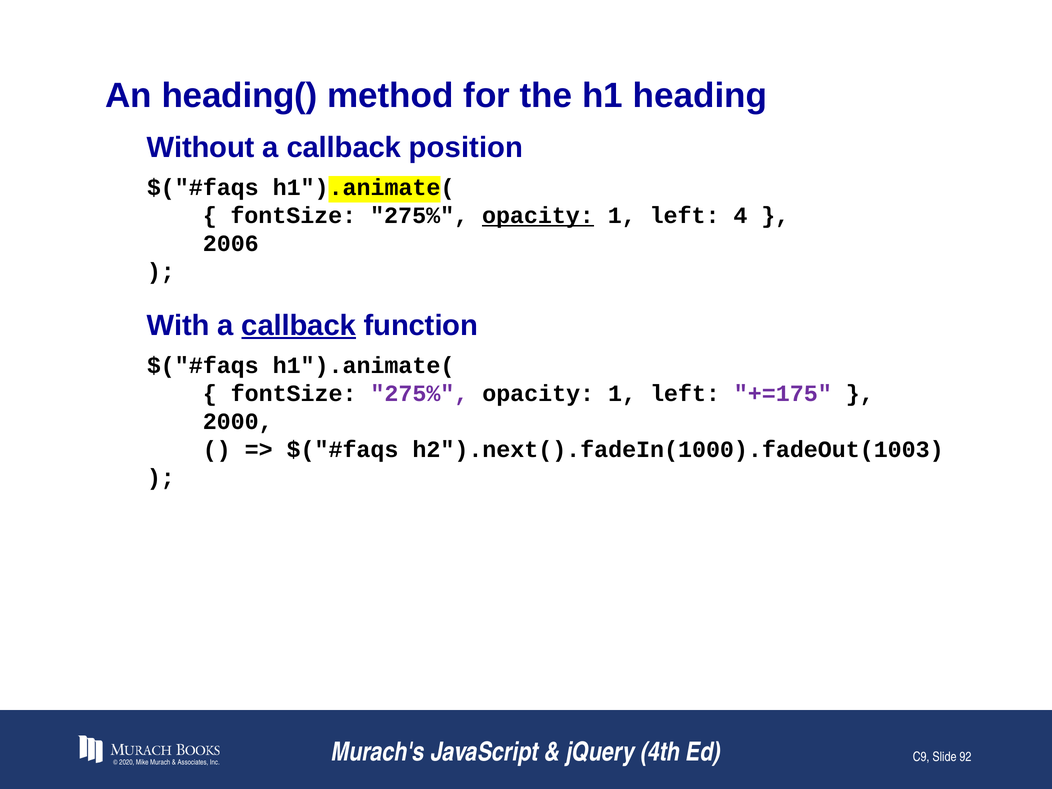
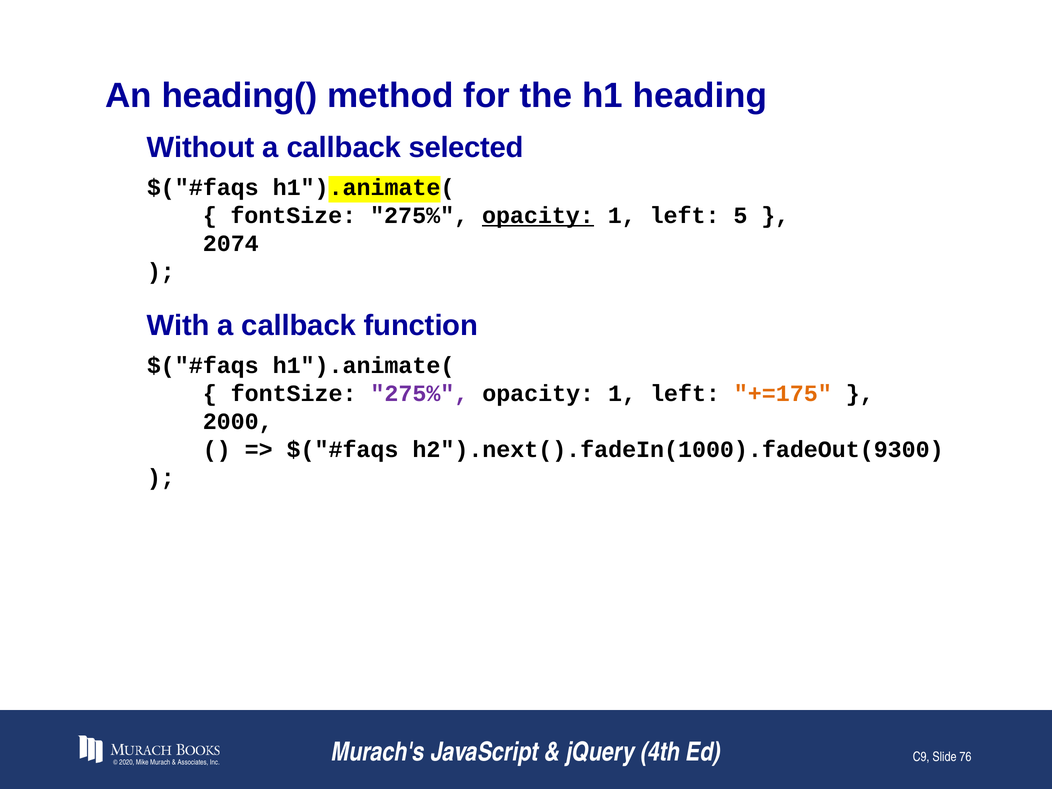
position: position -> selected (466, 148)
4: 4 -> 5 (740, 216)
2006: 2006 -> 2074 (231, 244)
callback underline: present -> none (299, 326)
+=175 colour: purple -> orange (783, 394)
h2").next().fadeIn(1000).fadeOut(1003: h2").next().fadeIn(1000).fadeOut(1003 -> h2").next().fadeIn(1000).fadeOut(9300 (678, 450)
92: 92 -> 76 (965, 757)
